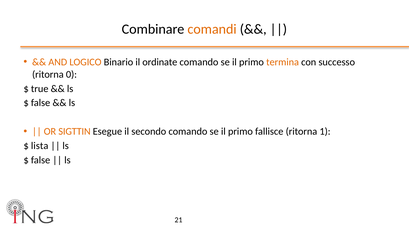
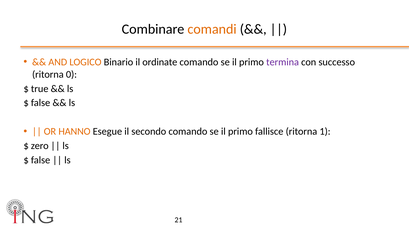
termina colour: orange -> purple (283, 62)
SIGTTIN: SIGTTIN -> HANNO (74, 132)
lista: lista -> zero (40, 146)
